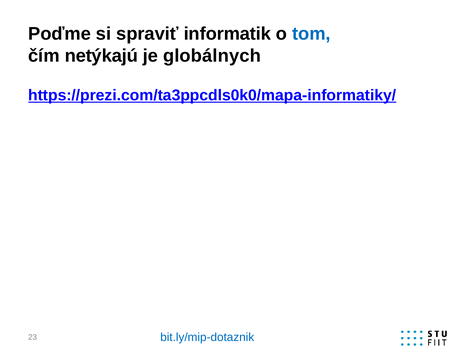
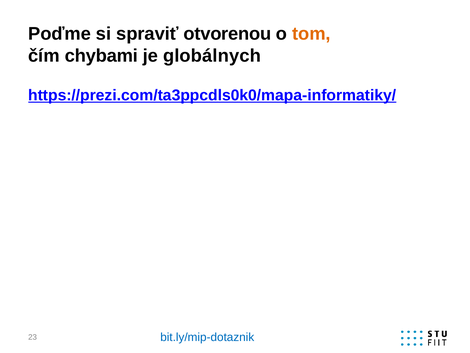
informatik: informatik -> otvorenou (227, 34)
tom colour: blue -> orange (311, 34)
netýkajú: netýkajú -> chybami (101, 56)
